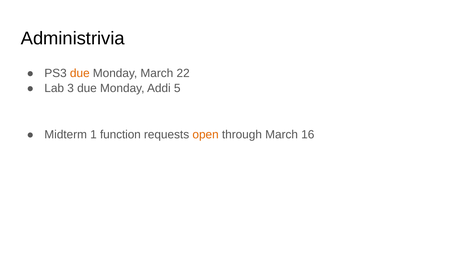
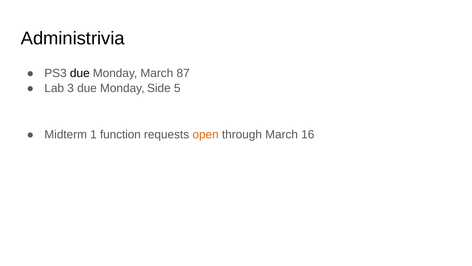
due colour: orange -> black (80, 73)
22: 22 -> 87 (183, 73)
Addi: Addi -> Side (159, 88)
